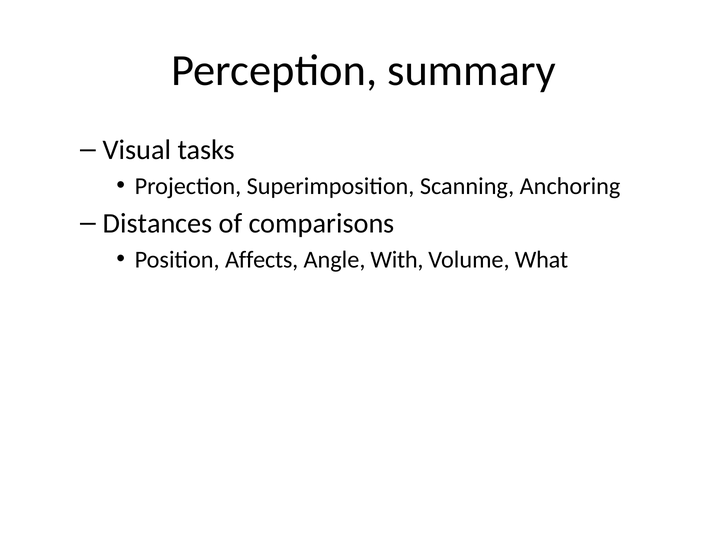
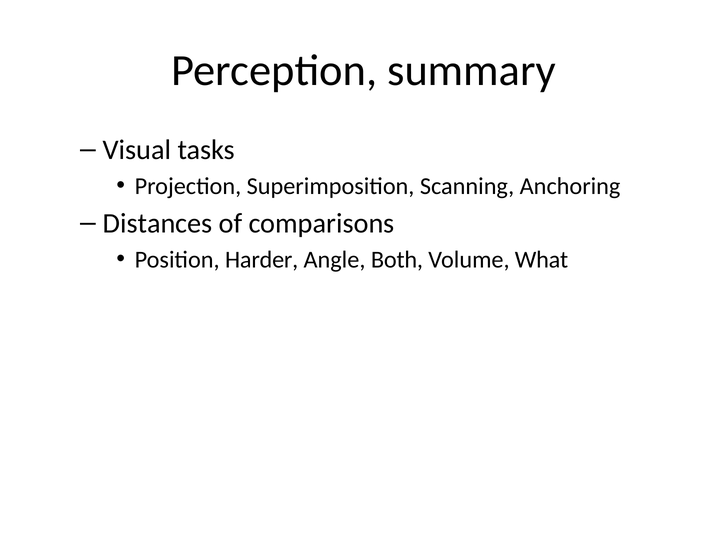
Affects: Affects -> Harder (262, 260)
With: With -> Both (397, 260)
